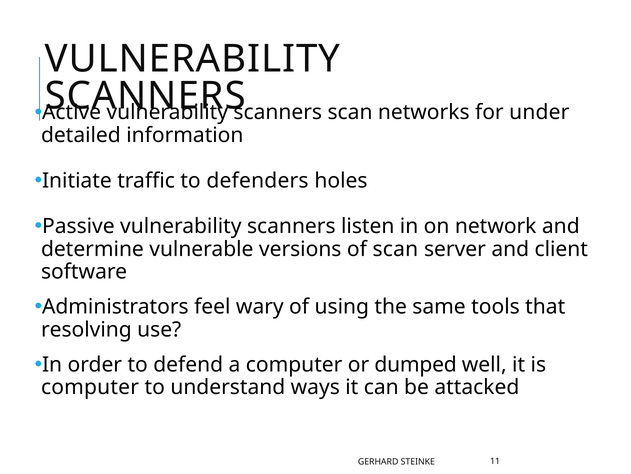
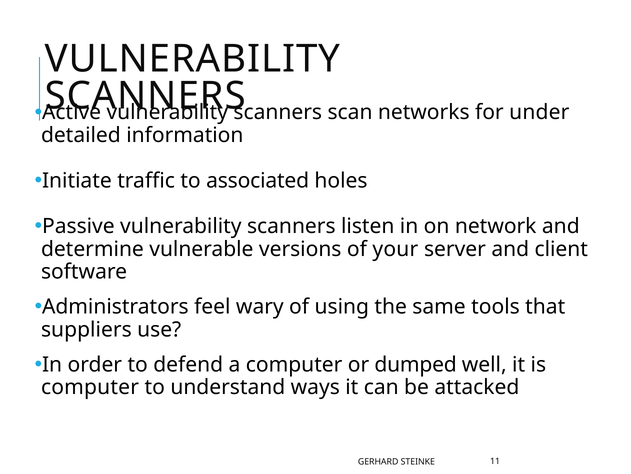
defenders: defenders -> associated (258, 180)
of scan: scan -> your (395, 249)
resolving: resolving -> suppliers (86, 329)
